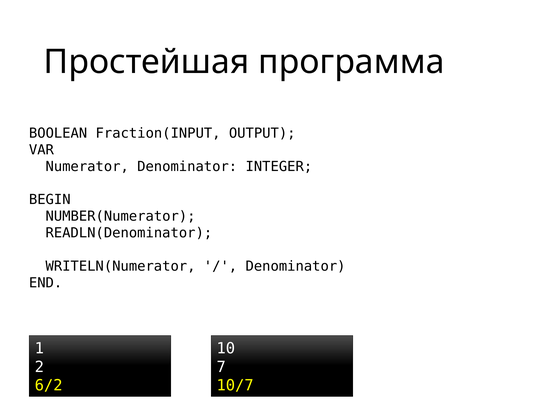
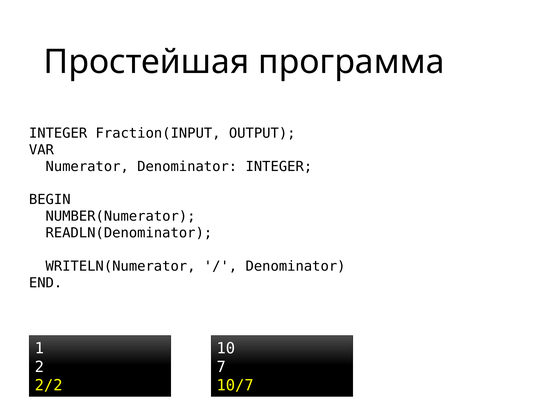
BOOLEAN: BOOLEAN -> INTEGER (58, 133)
6/2: 6/2 -> 2/2 (49, 385)
